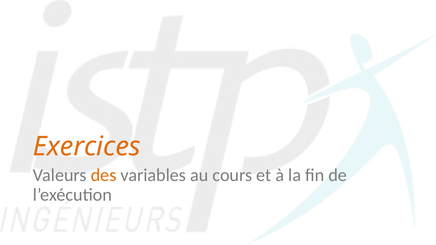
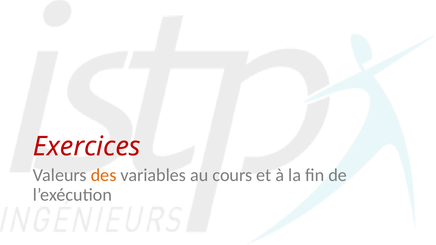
Exercices colour: orange -> red (87, 147)
